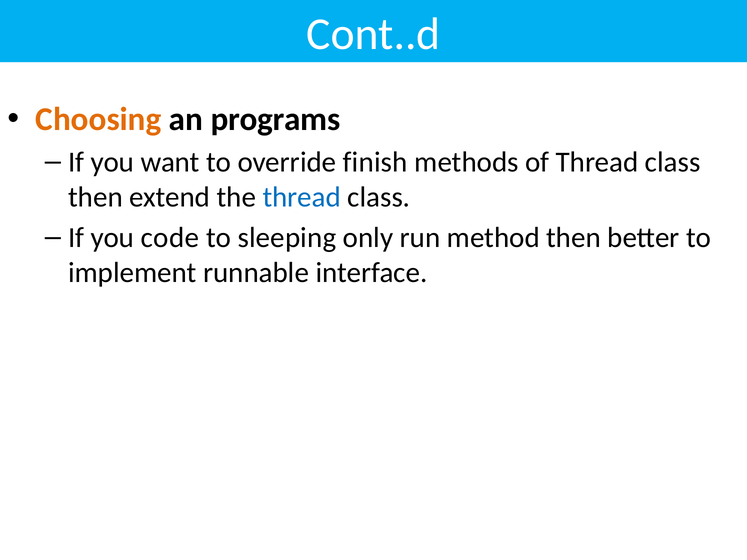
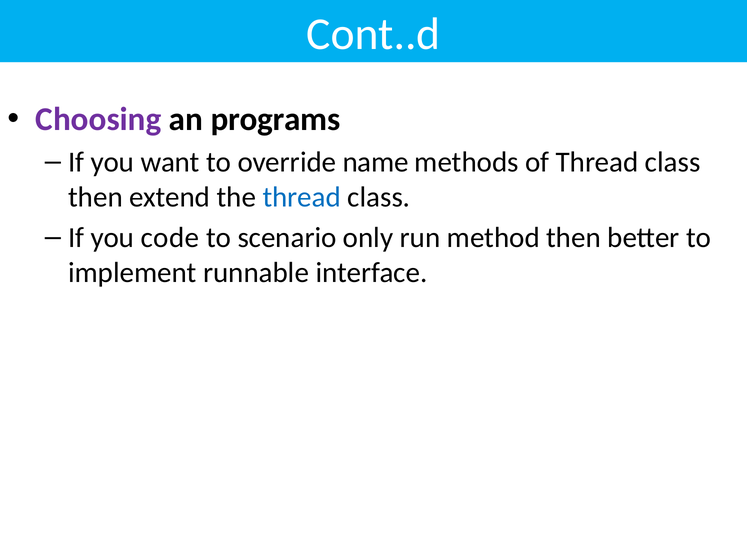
Choosing colour: orange -> purple (99, 119)
finish: finish -> name (375, 162)
sleeping: sleeping -> scenario (287, 238)
